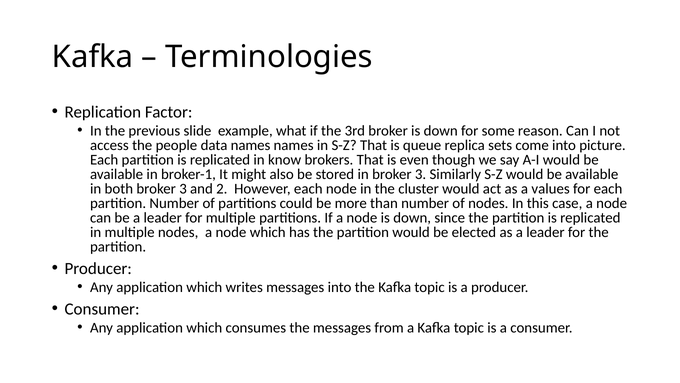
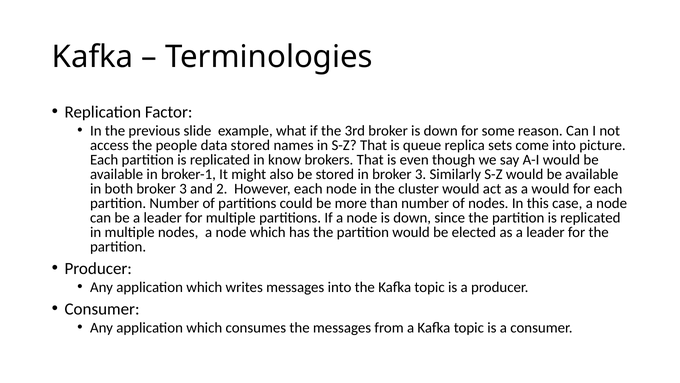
data names: names -> stored (250, 145)
a values: values -> would (551, 189)
